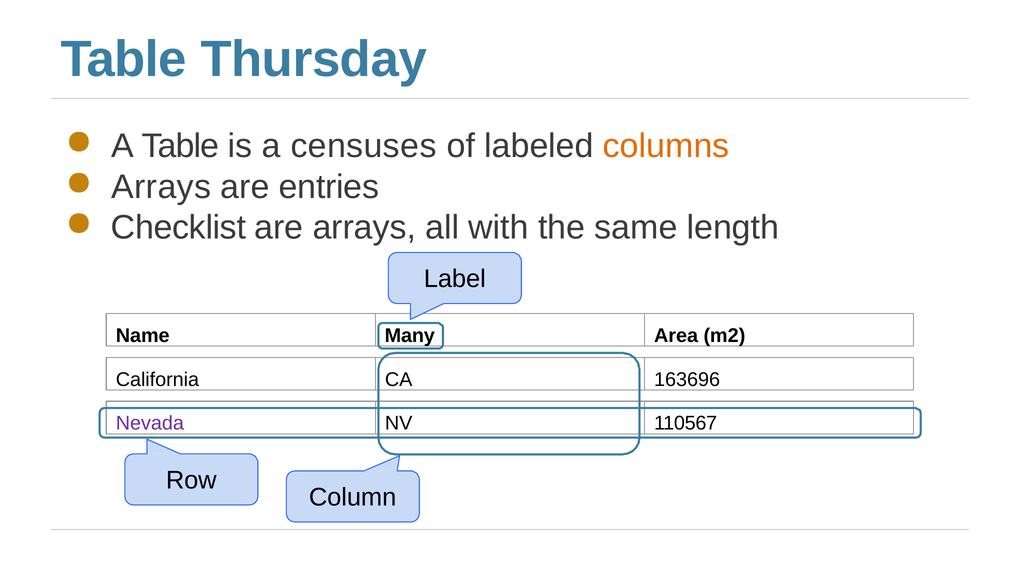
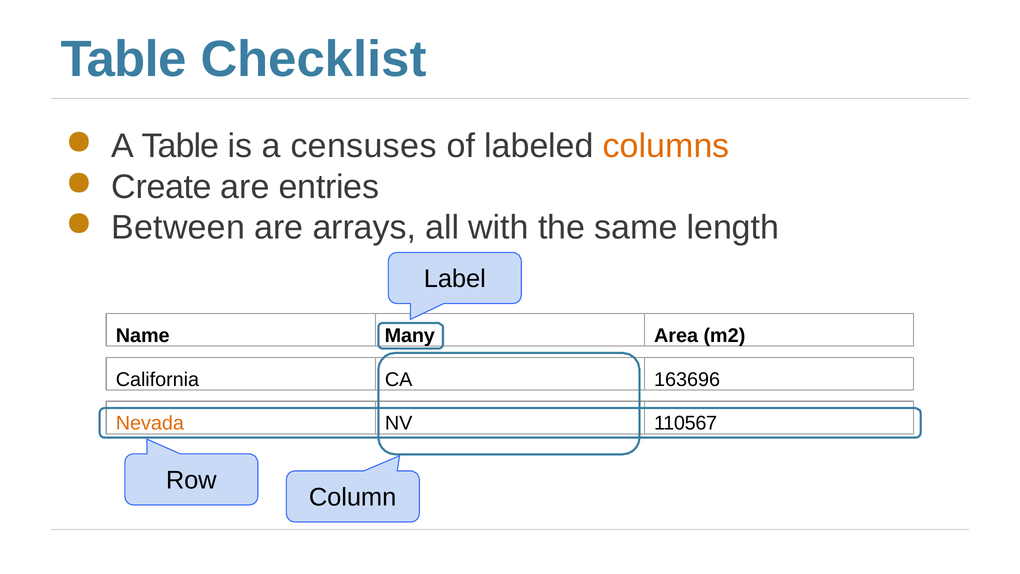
Thursday: Thursday -> Checklist (314, 59)
Arrays: Arrays -> Create (162, 187)
Checklist: Checklist -> Between (178, 228)
Nevada colour: purple -> orange (150, 423)
